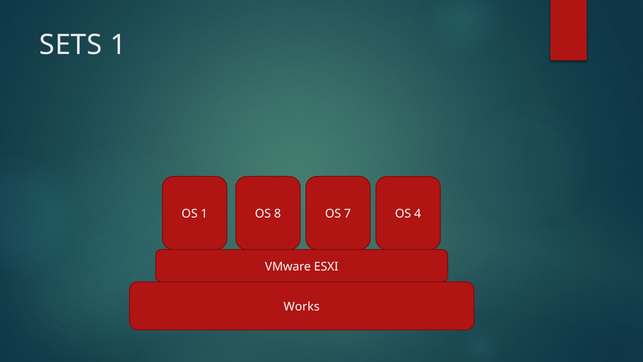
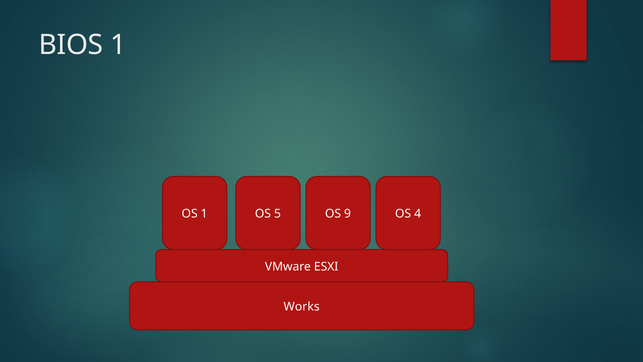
SETS: SETS -> BIOS (71, 45)
8: 8 -> 5 (278, 214)
7: 7 -> 9 (348, 214)
